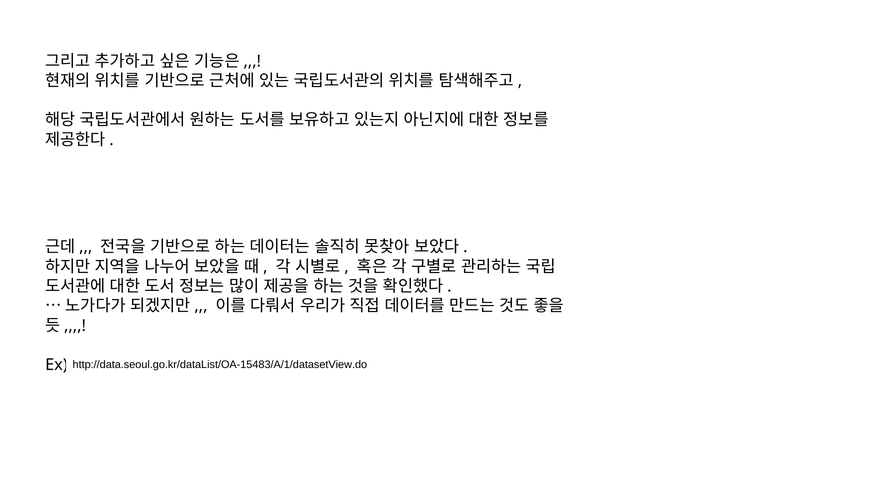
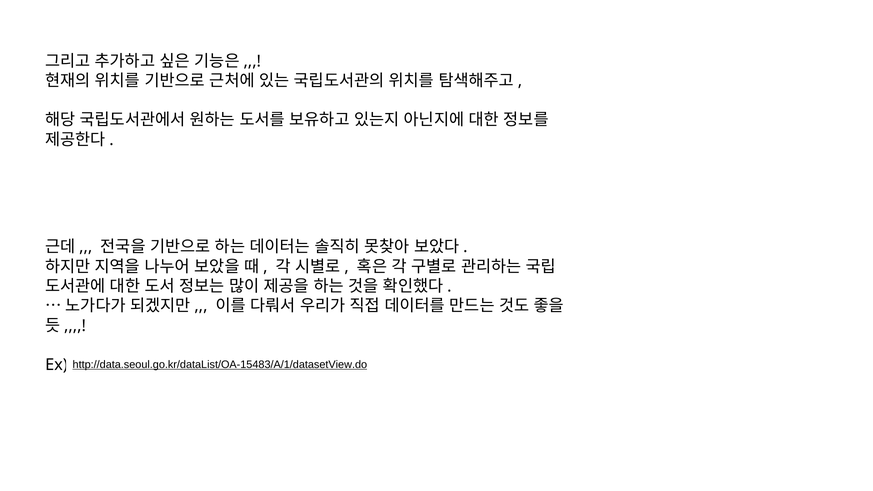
http://data.seoul.go.kr/dataList/OA-15483/A/1/datasetView.do underline: none -> present (220, 365)
